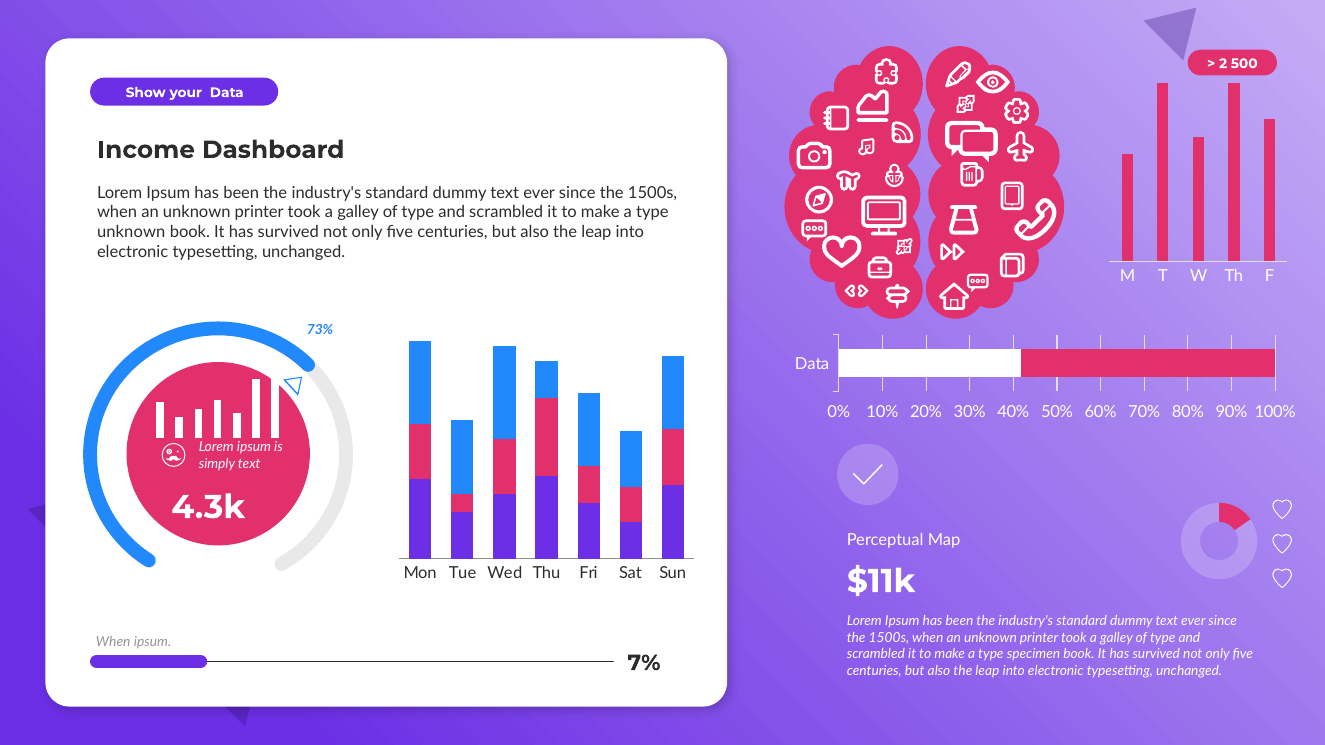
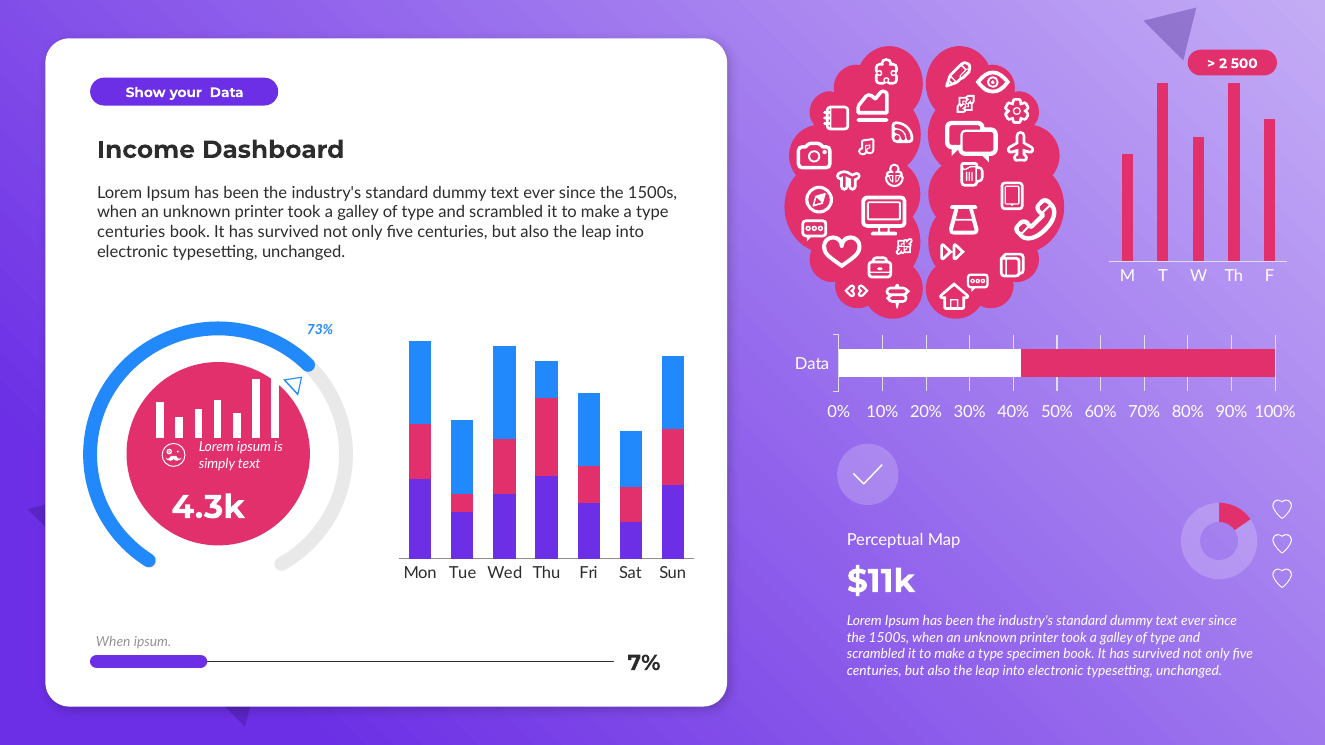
unknown: unknown -> centuries (131, 232)
